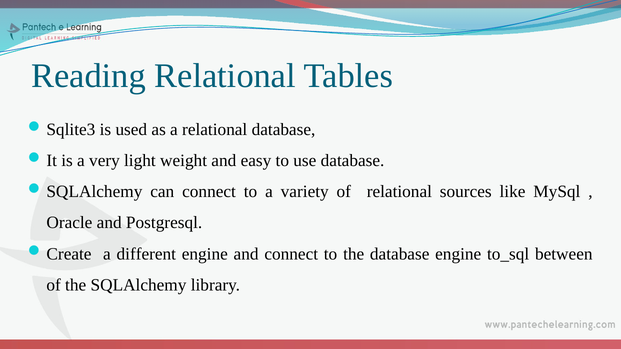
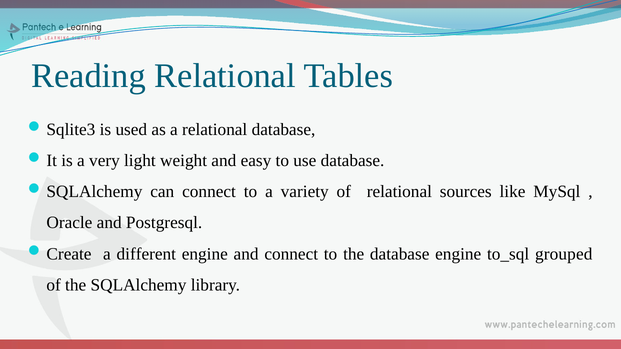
between: between -> grouped (564, 254)
